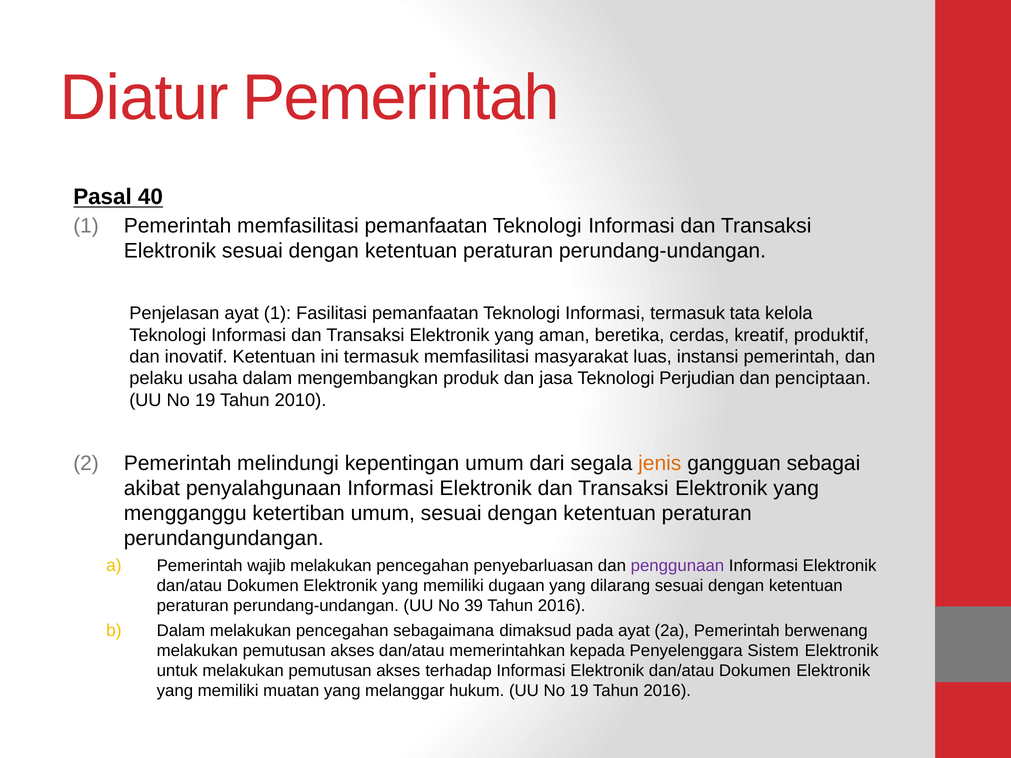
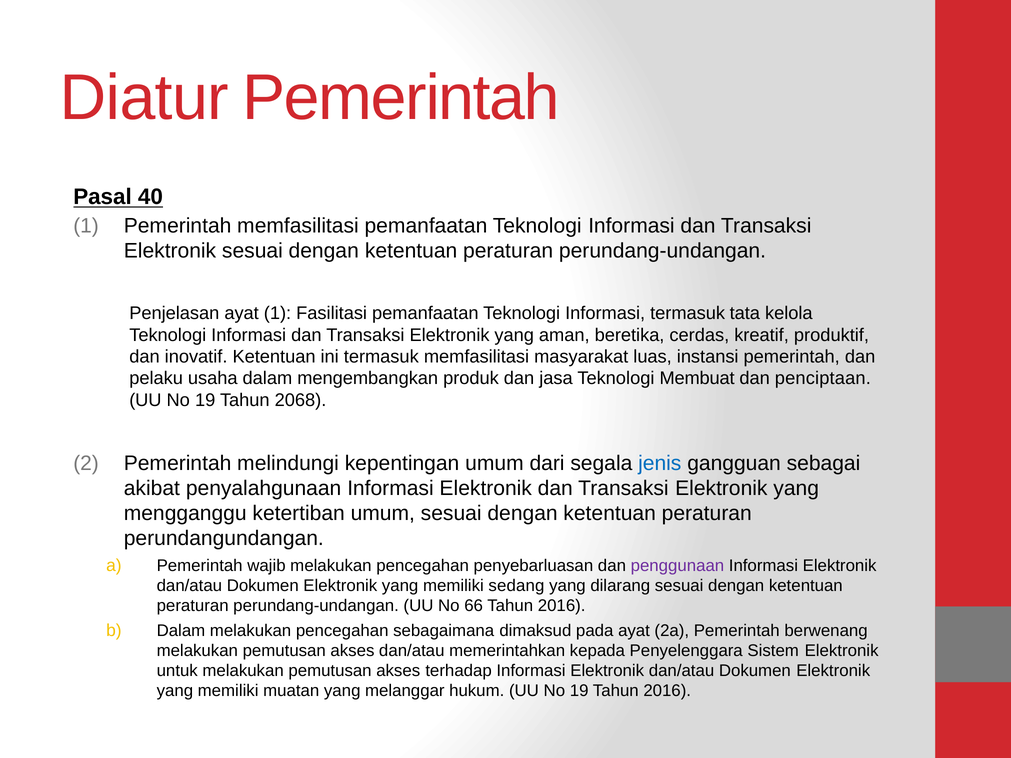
Perjudian: Perjudian -> Membuat (697, 378)
2010: 2010 -> 2068 (300, 400)
jenis colour: orange -> blue (660, 464)
dugaan: dugaan -> sedang (516, 586)
39: 39 -> 66 (474, 606)
